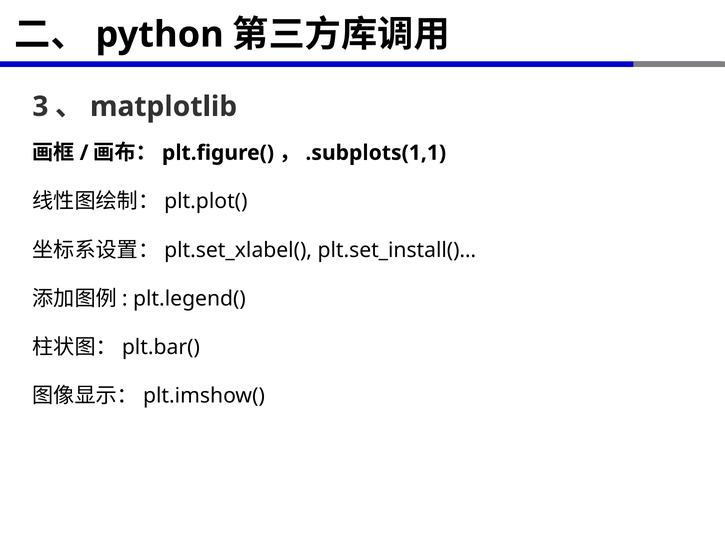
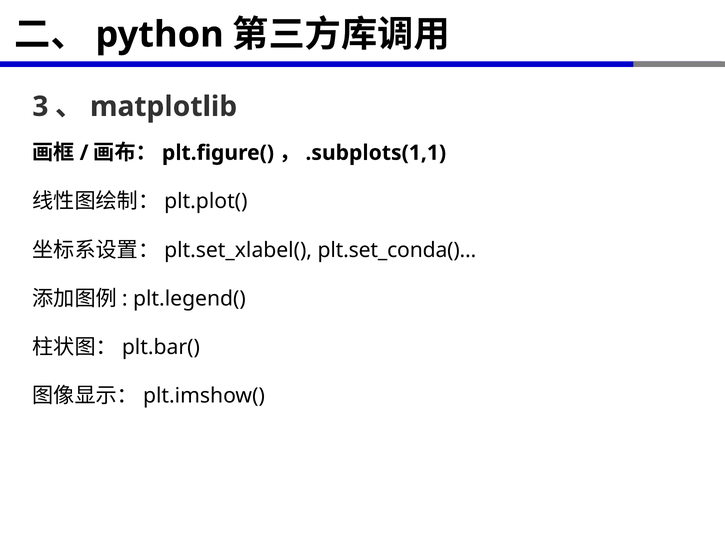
plt.set_install()…: plt.set_install()… -> plt.set_conda()… (397, 250)
